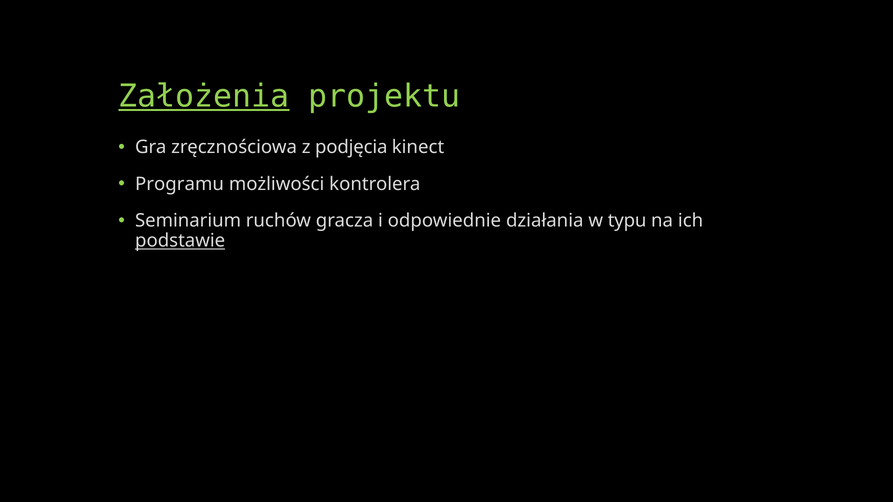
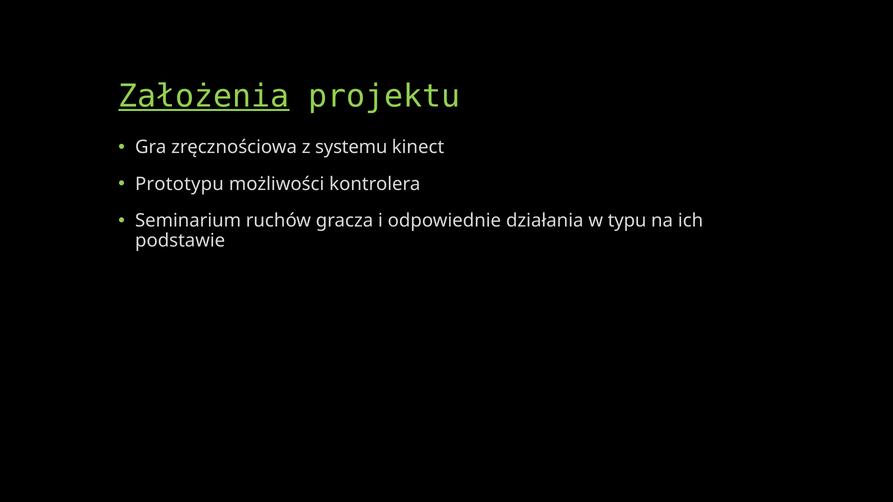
podjęcia: podjęcia -> systemu (351, 147)
Programu: Programu -> Prototypu (179, 184)
podstawie underline: present -> none (180, 241)
